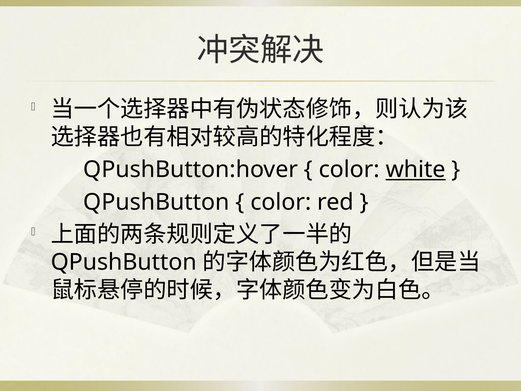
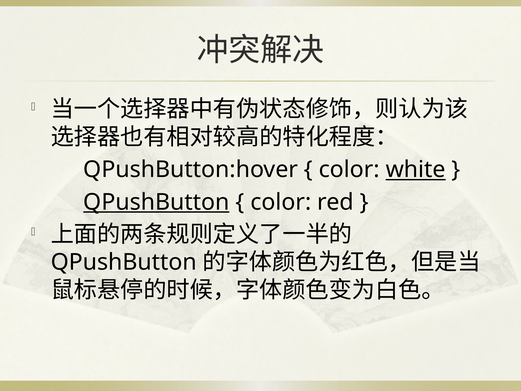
QPushButton underline: none -> present (156, 202)
